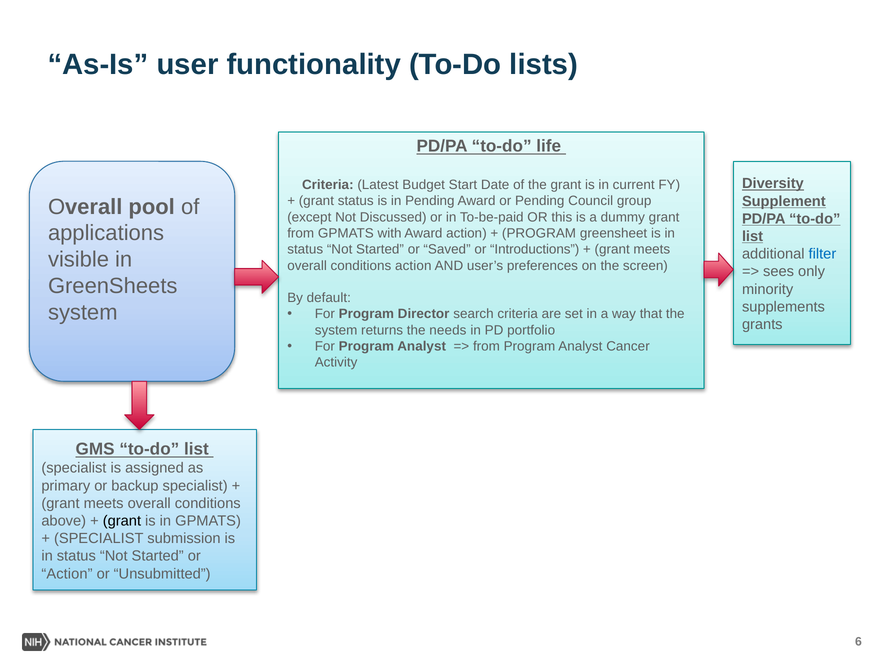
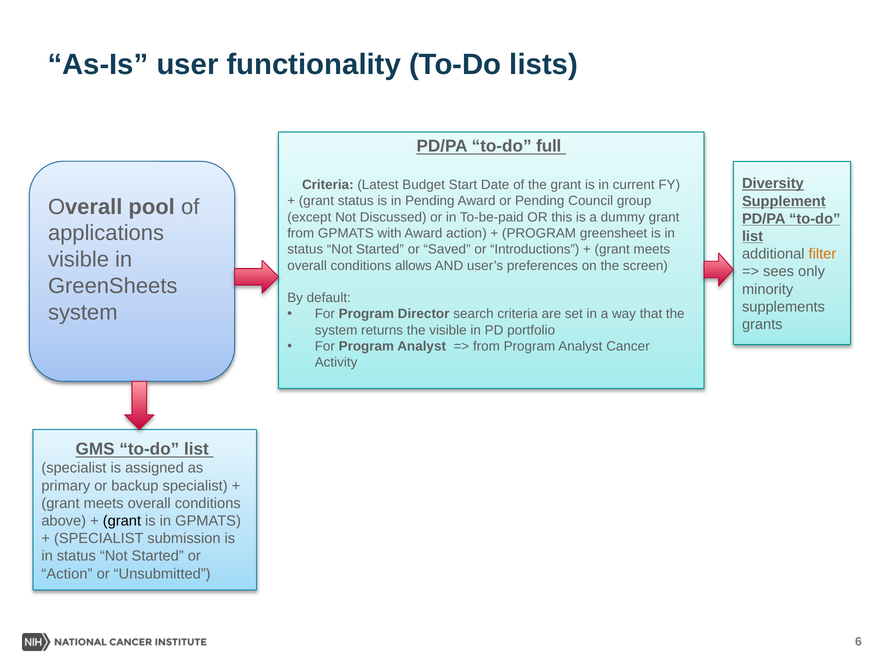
life: life -> full (549, 146)
filter colour: blue -> orange (822, 254)
conditions action: action -> allows (413, 266)
the needs: needs -> visible (448, 330)
